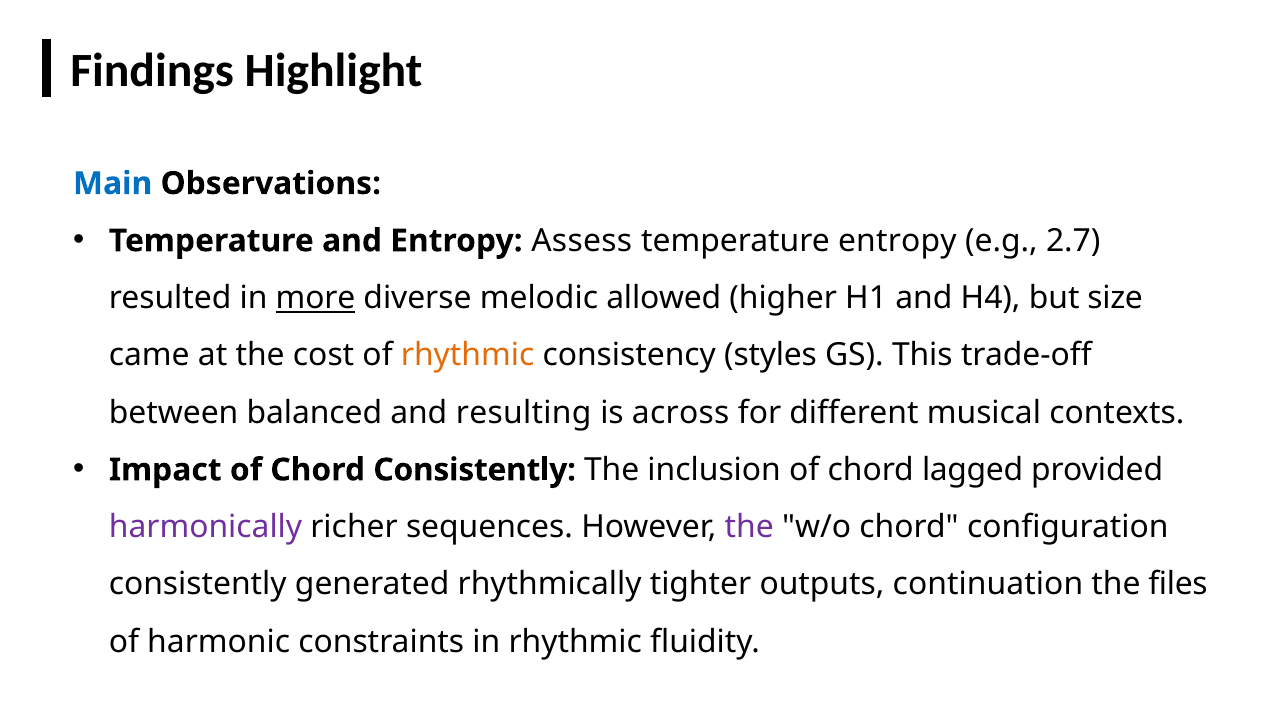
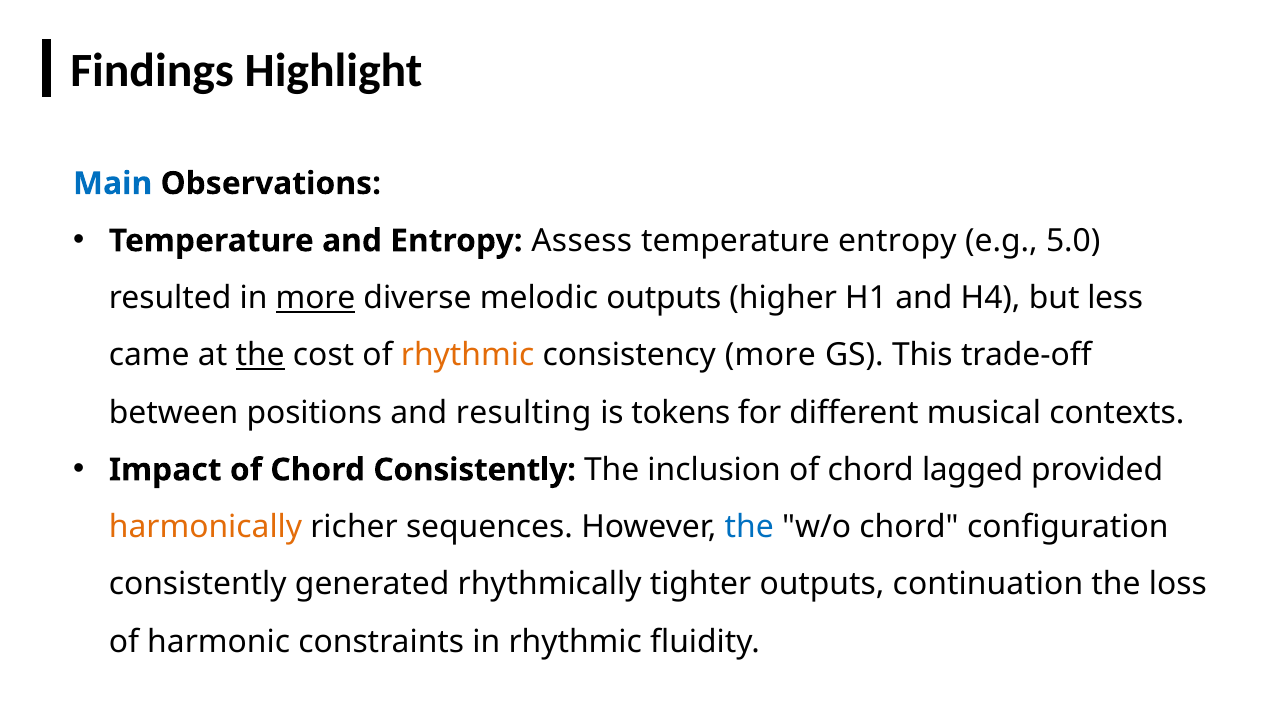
2.7: 2.7 -> 5.0 (1073, 241)
melodic allowed: allowed -> outputs (664, 298)
size: size -> less (1115, 298)
the underline: none -> present (260, 355)
consistency styles: styles -> more (770, 355)
balanced: balanced -> positions (314, 413)
across: across -> tokens (681, 413)
harmonically colour: purple -> orange (206, 527)
the colour: purple -> blue (749, 527)
files: files -> loss (1178, 585)
